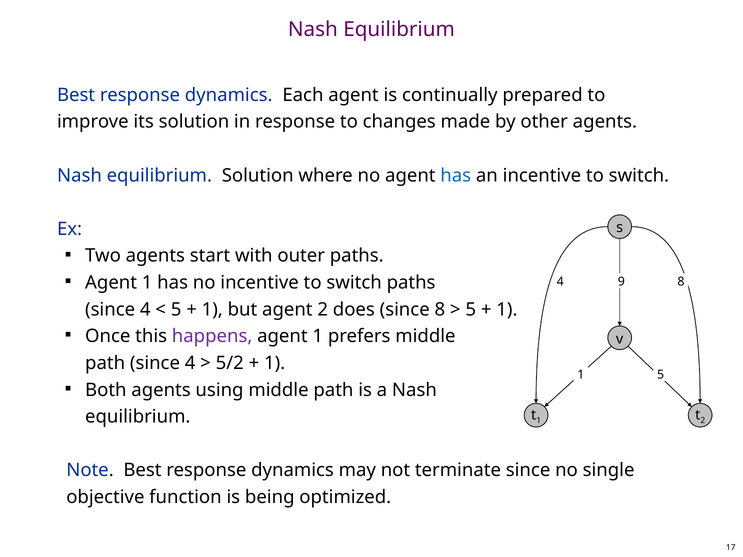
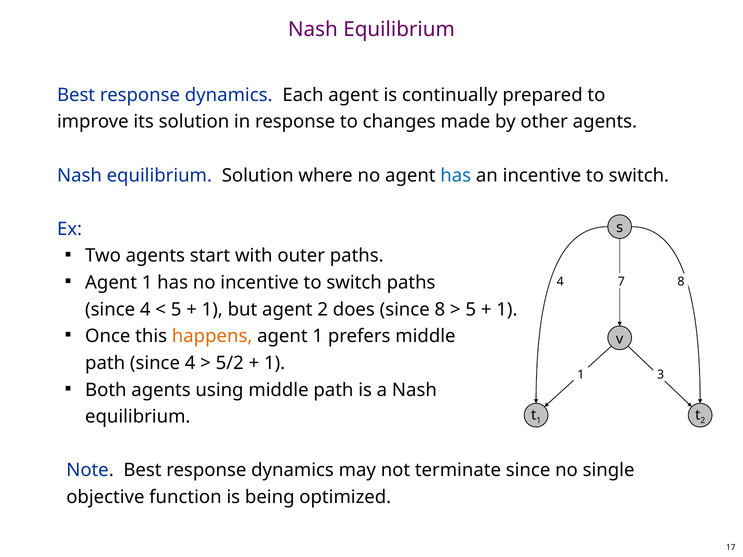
9: 9 -> 7 (621, 282)
happens colour: purple -> orange (212, 336)
1 5: 5 -> 3 (661, 375)
